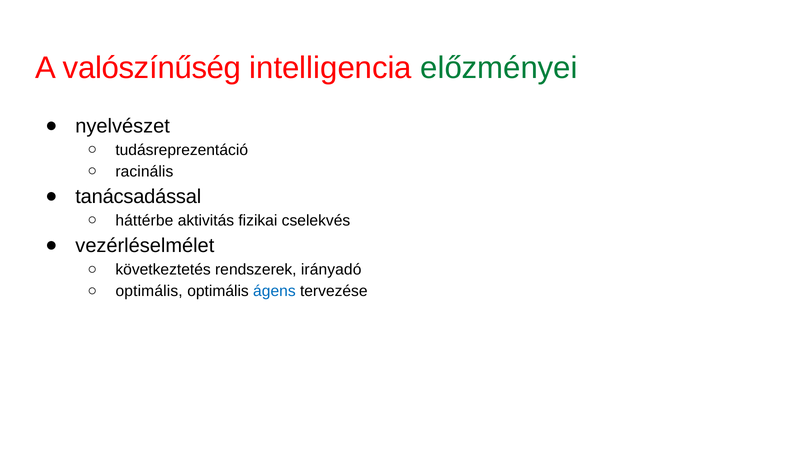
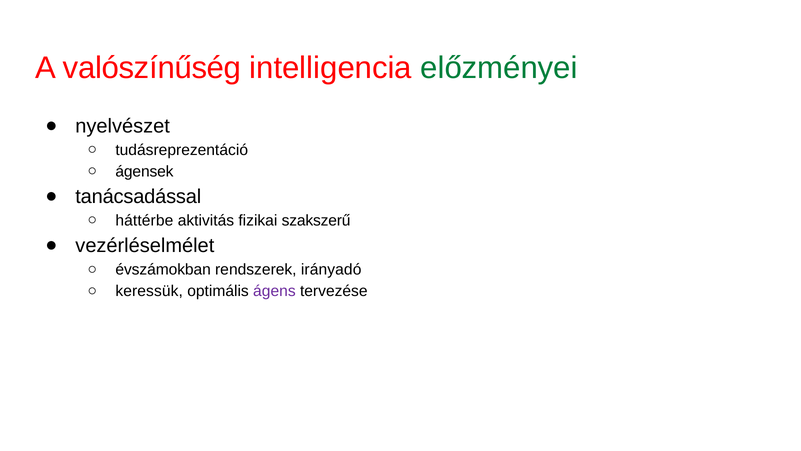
racinális: racinális -> ágensek (144, 171)
cselekvés: cselekvés -> szakszerű (316, 220)
következtetés: következtetés -> évszámokban (163, 269)
optimális: optimális -> keressük (149, 291)
ágens colour: blue -> purple (274, 291)
